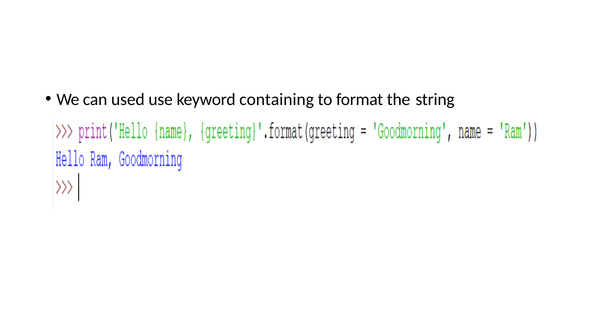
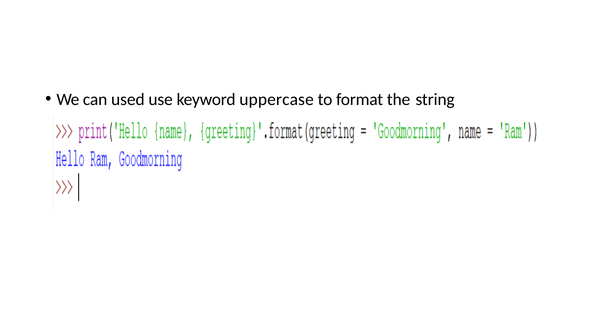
containing: containing -> uppercase (277, 100)
